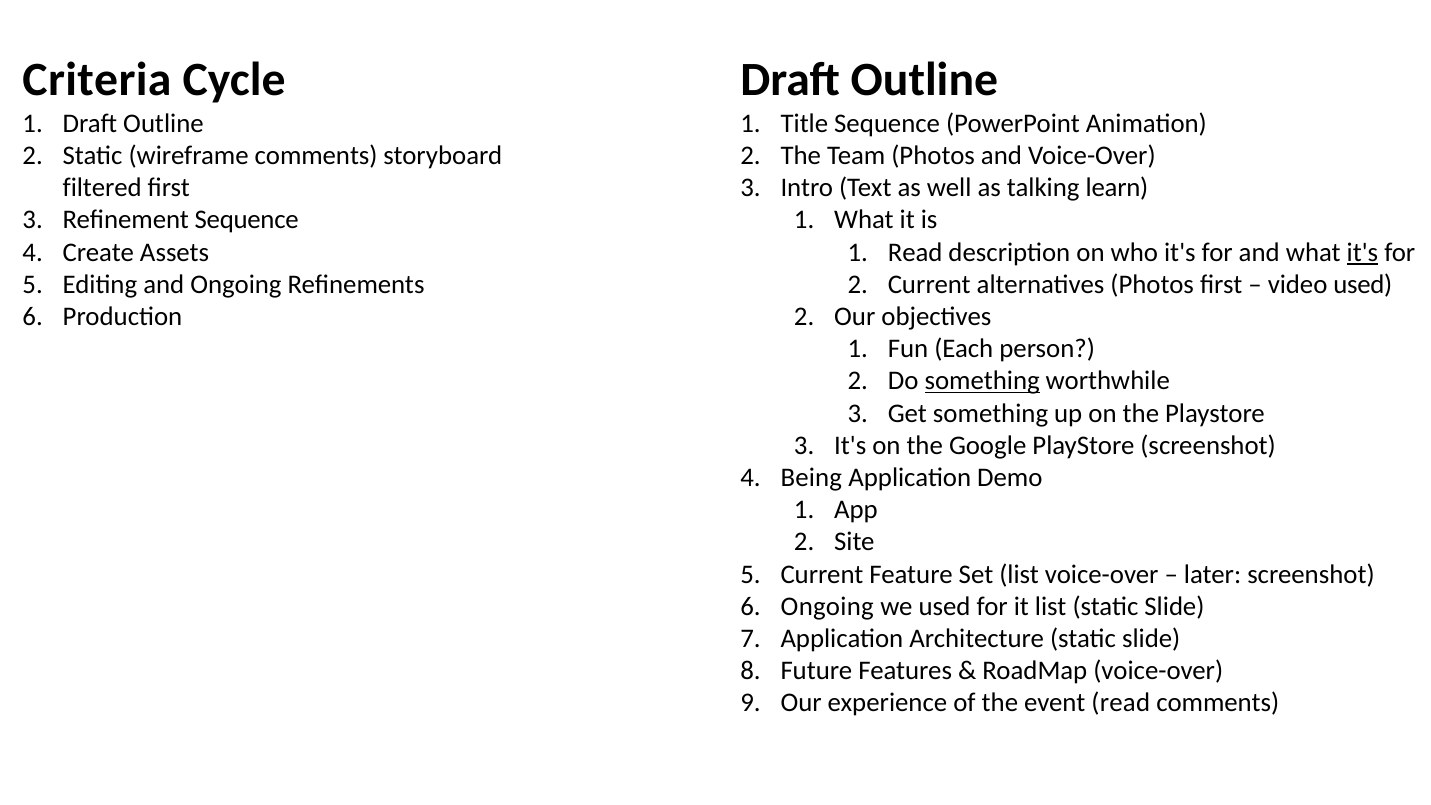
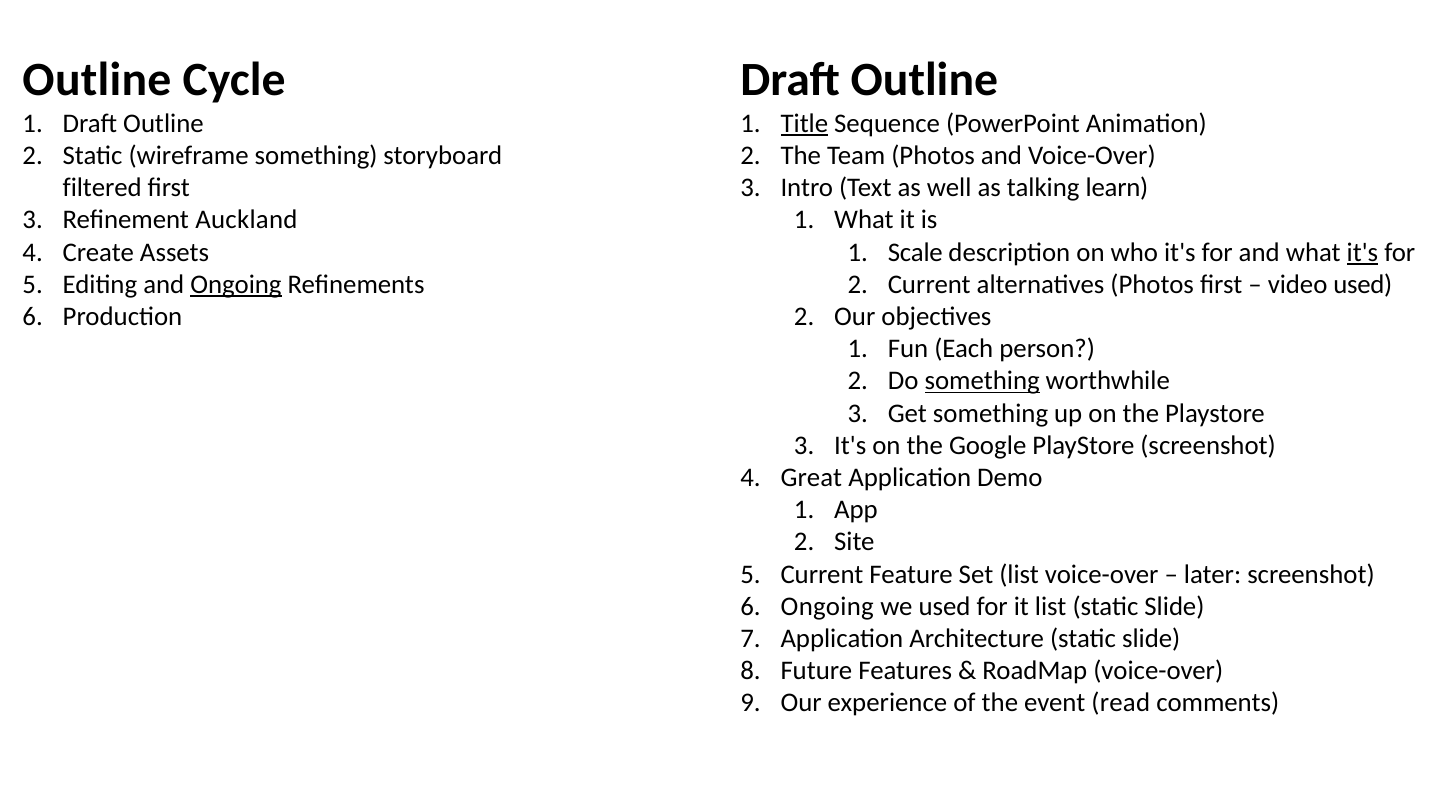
Criteria: Criteria -> Outline (97, 80)
Title underline: none -> present (804, 123)
wireframe comments: comments -> something (316, 156)
Refinement Sequence: Sequence -> Auckland (246, 220)
Read: Read -> Scale (915, 252)
Ongoing underline: none -> present (236, 284)
Being: Being -> Great (811, 478)
